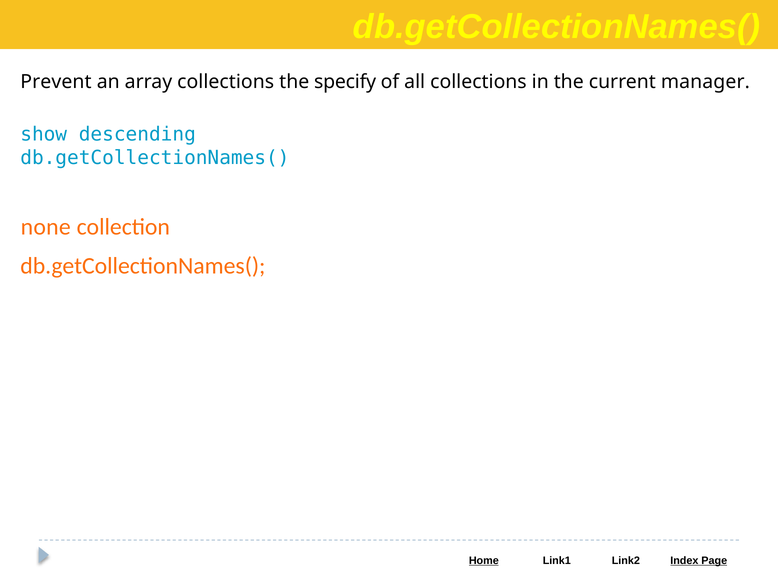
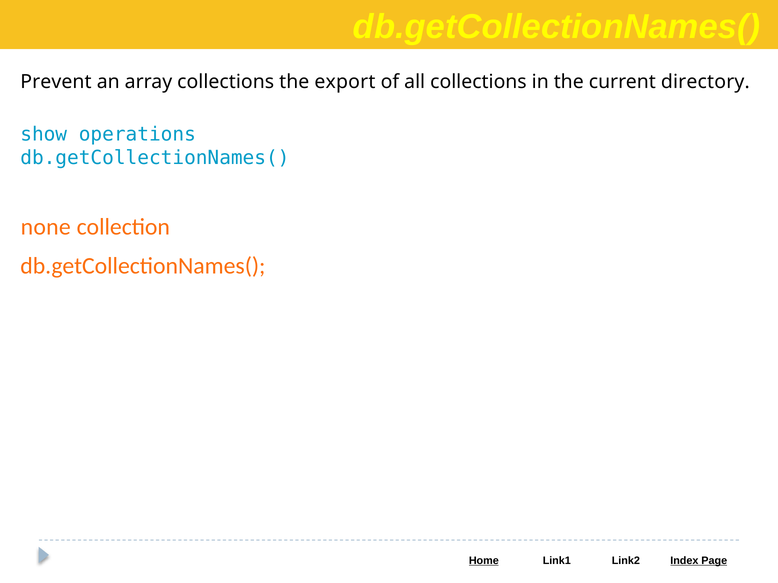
specify: specify -> export (345, 82)
manager: manager -> directory (705, 82)
descending: descending -> operations (137, 135)
